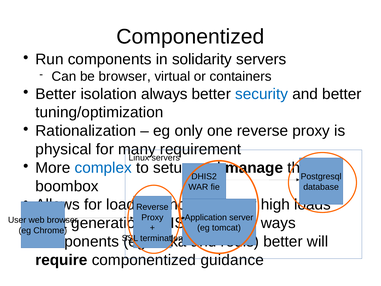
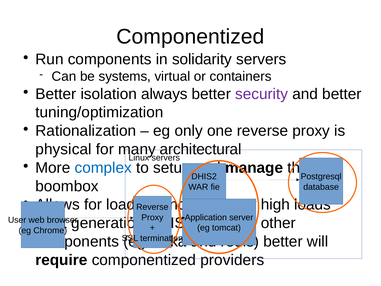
be browser: browser -> systems (125, 76)
security colour: blue -> purple (262, 94)
requirement: requirement -> architectural (201, 149)
ways: ways -> other (278, 223)
guidance: guidance -> providers (232, 260)
